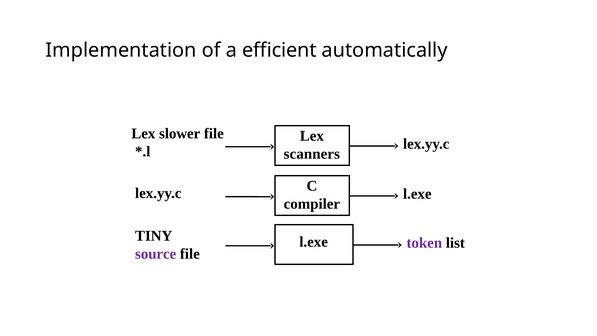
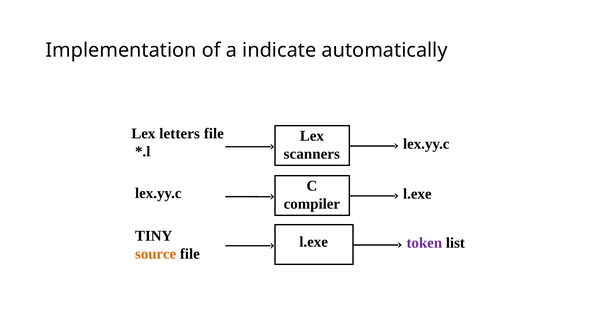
efficient: efficient -> indicate (279, 50)
slower: slower -> letters (180, 133)
source colour: purple -> orange (156, 254)
